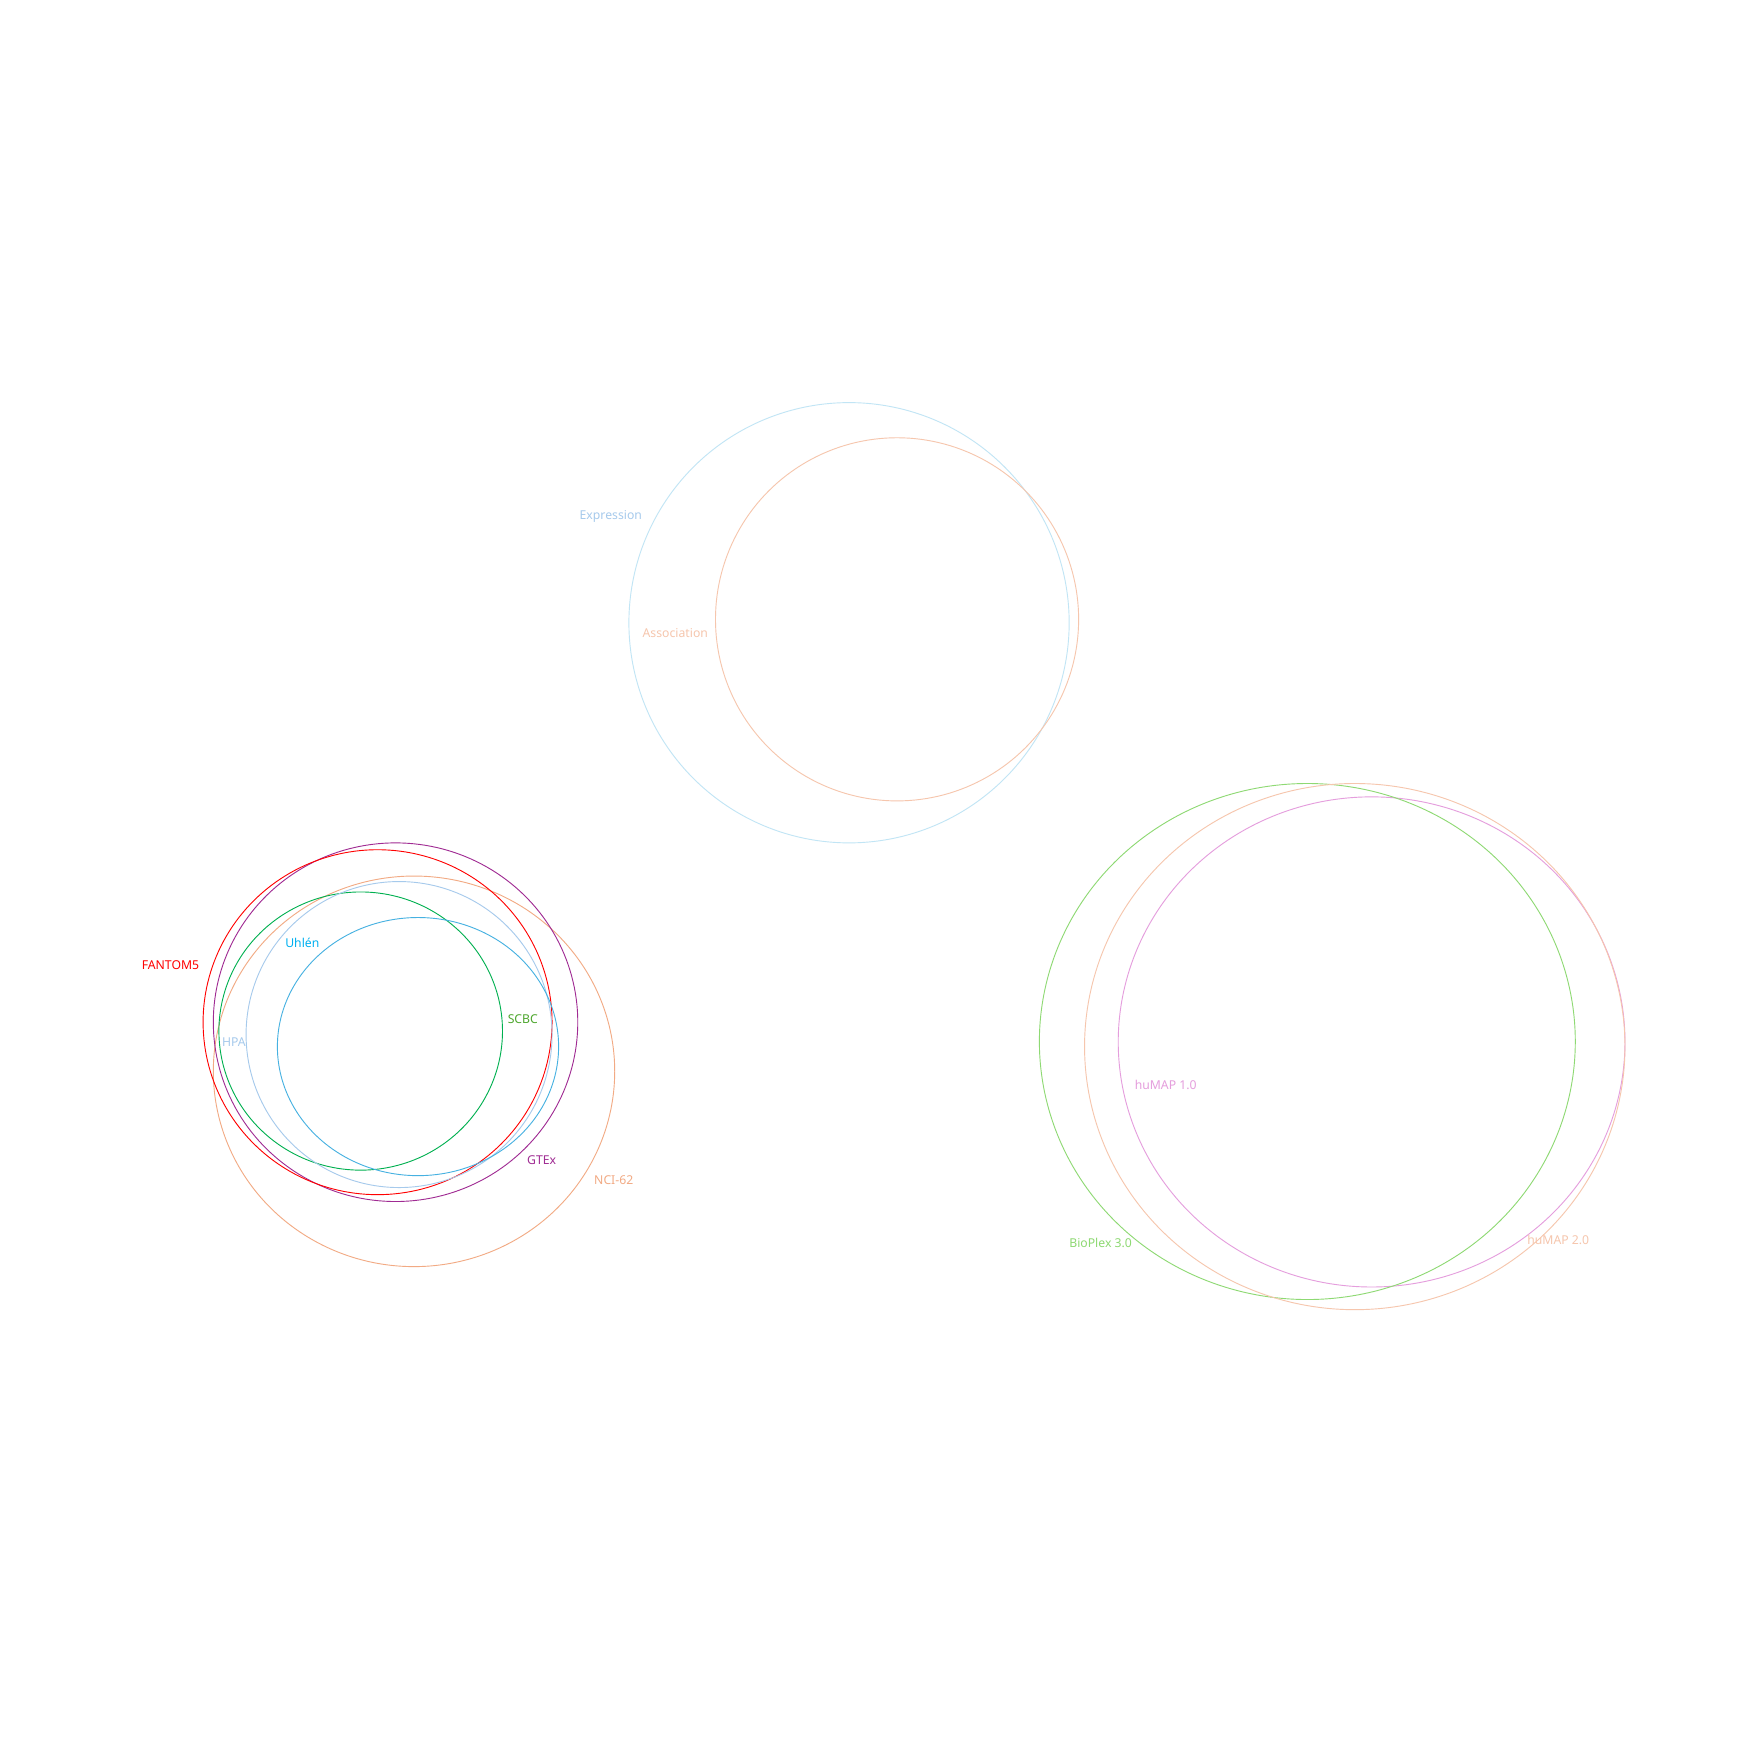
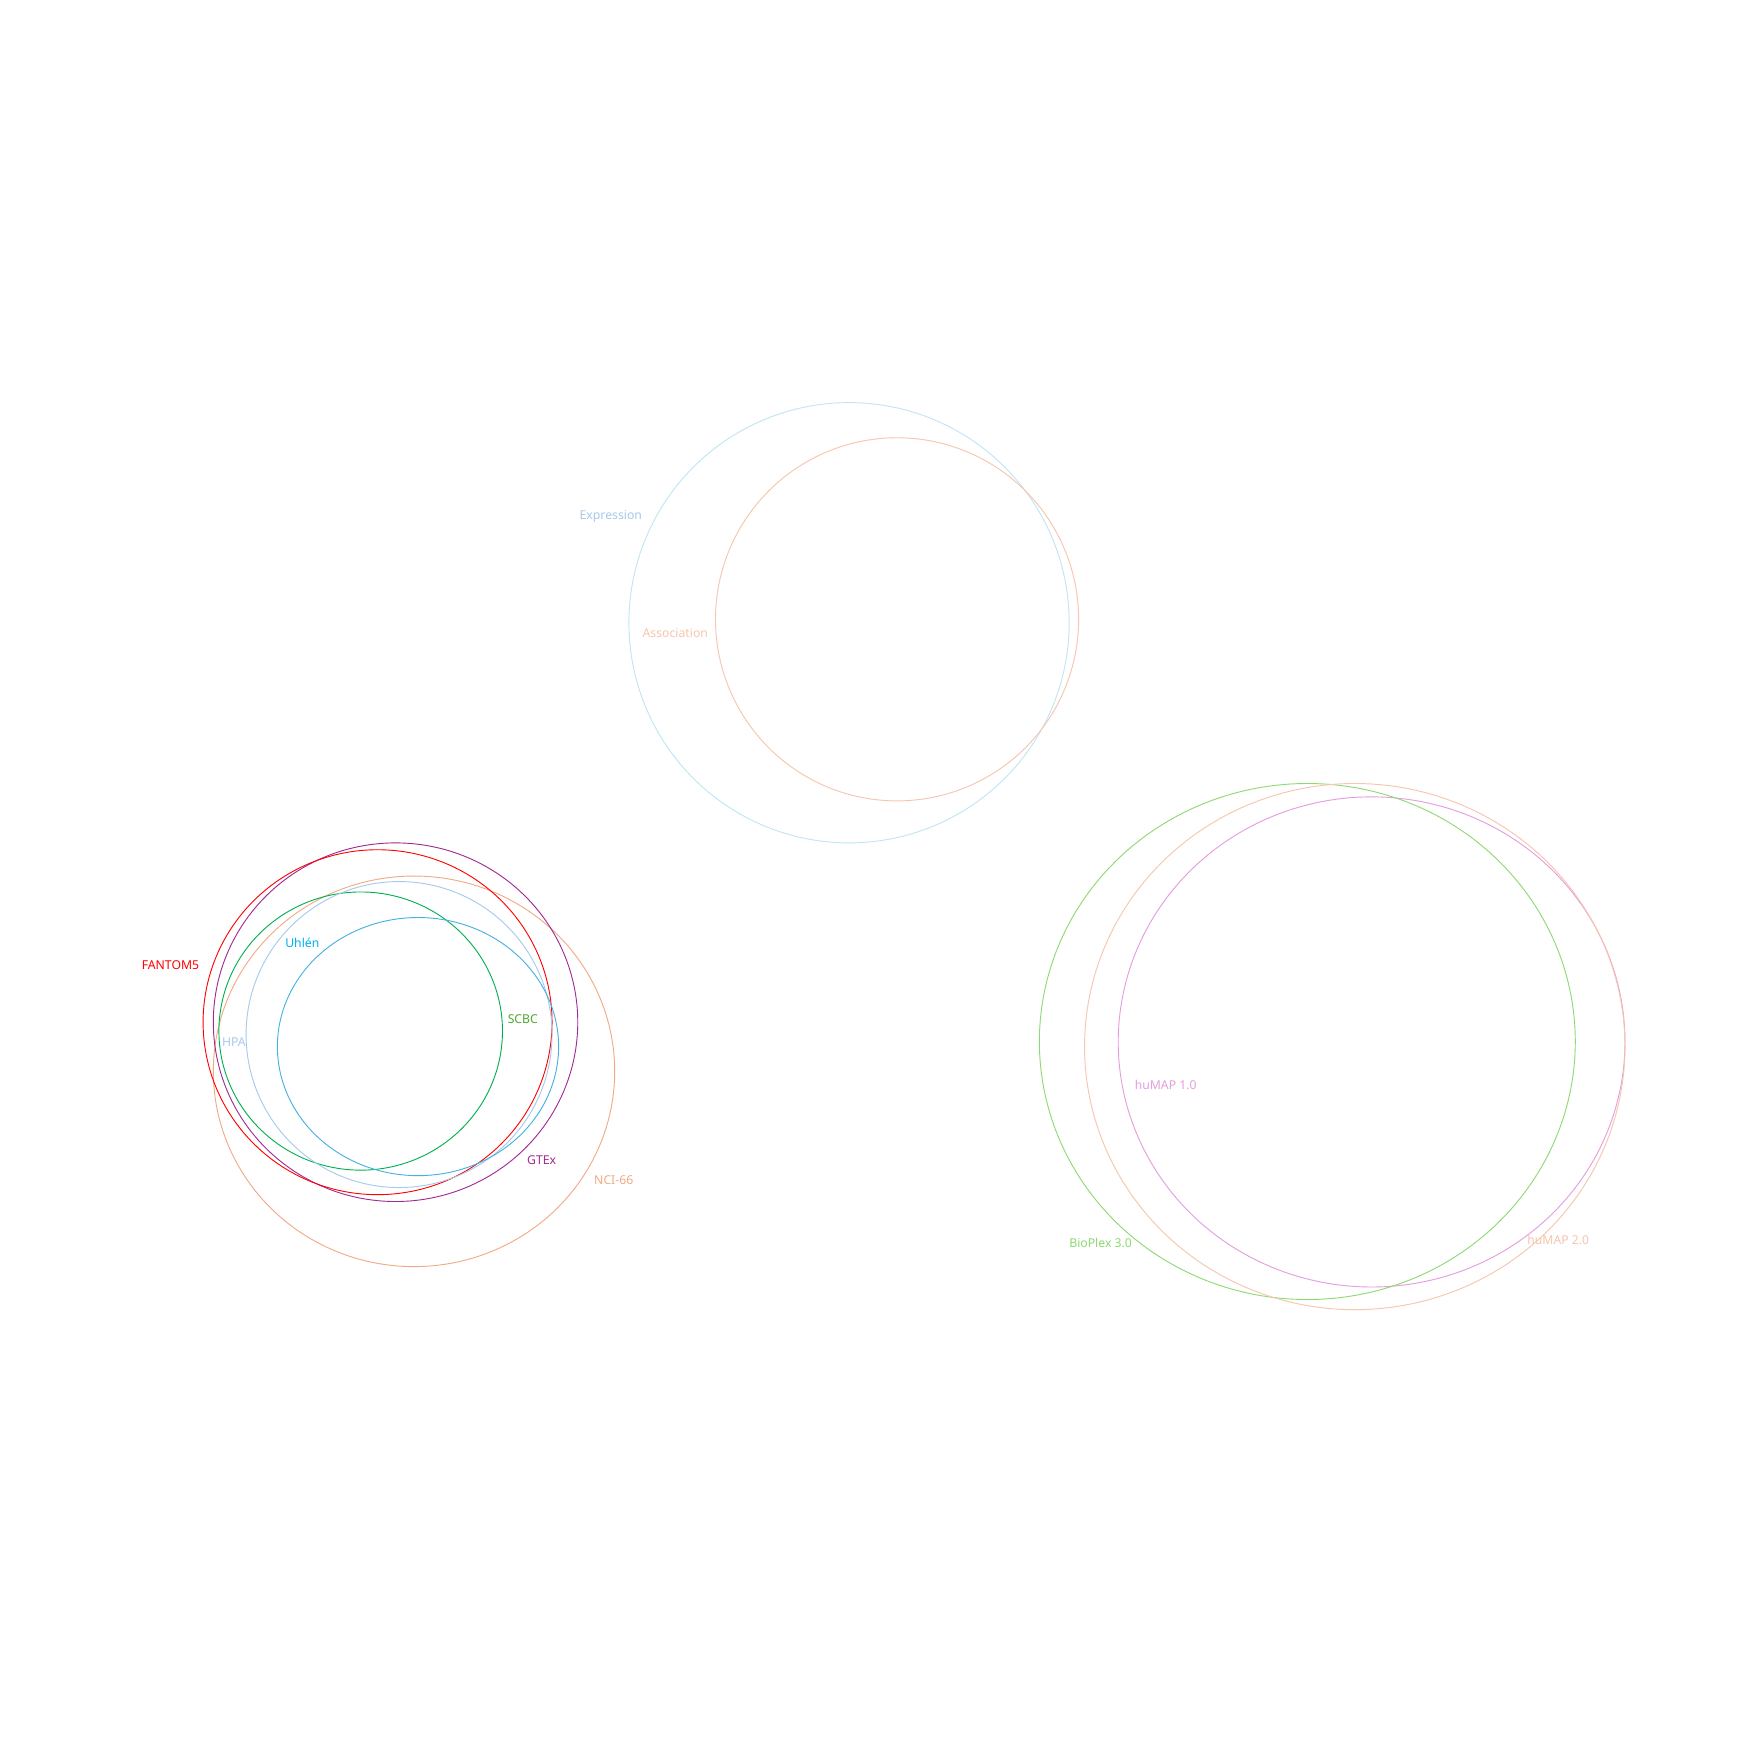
NCI-62: NCI-62 -> NCI-66 (614, 1180)
